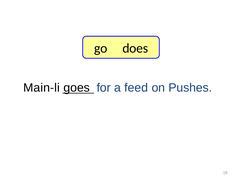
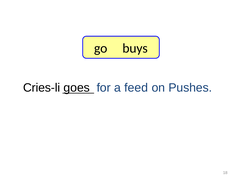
does: does -> buys (135, 48)
Main-li: Main-li -> Cries-li (42, 88)
